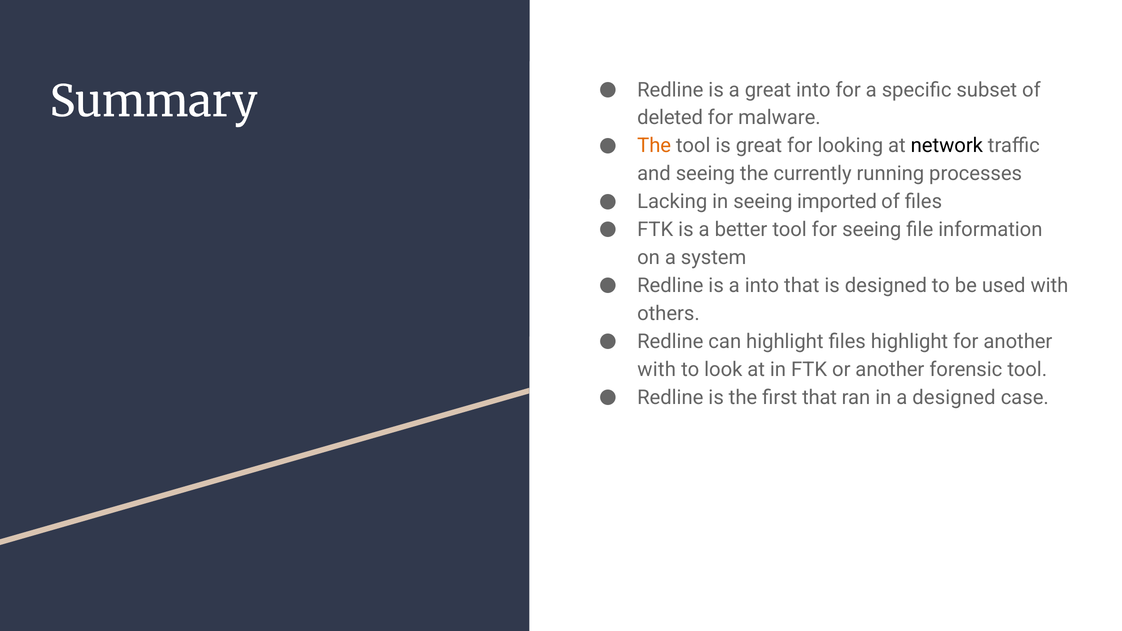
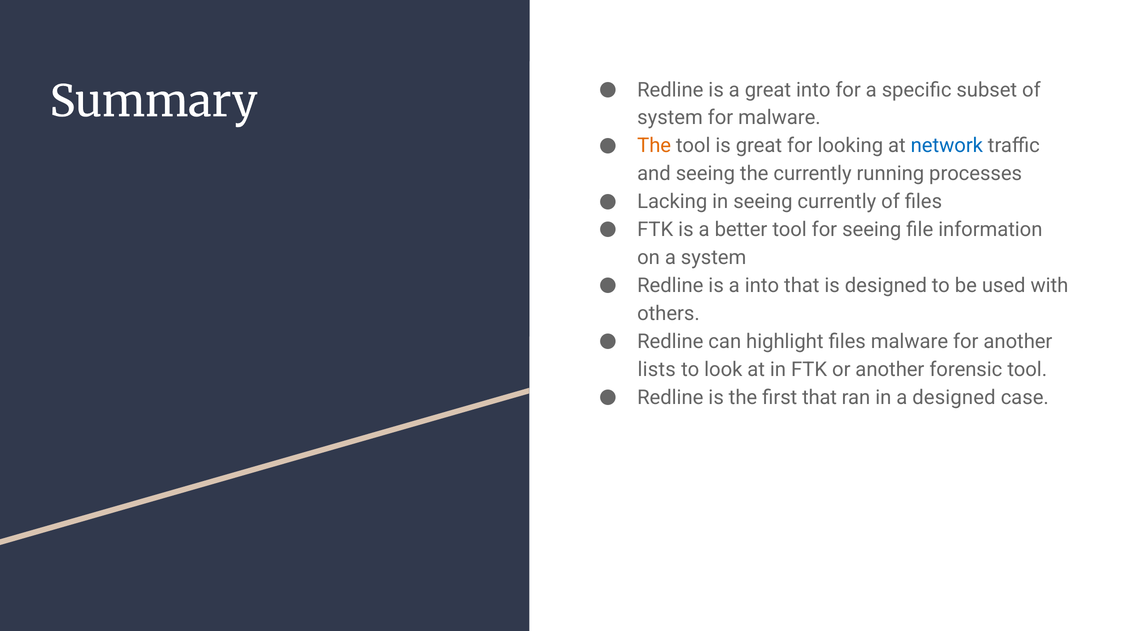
deleted: deleted -> system (670, 118)
network colour: black -> blue (947, 146)
seeing imported: imported -> currently (837, 202)
files highlight: highlight -> malware (909, 342)
with: with -> lists (657, 369)
